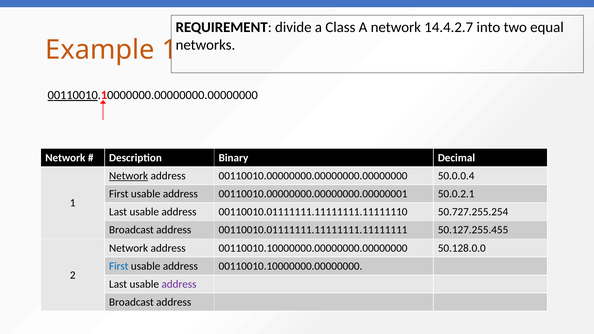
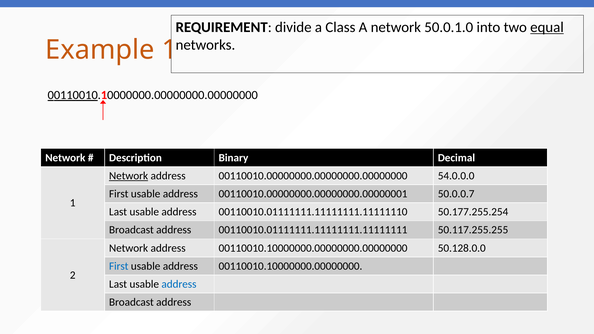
14.4.2.7: 14.4.2.7 -> 50.0.1.0 (449, 27)
equal underline: none -> present (547, 27)
50.0.0.4: 50.0.0.4 -> 54.0.0.0 (456, 176)
50.0.2.1: 50.0.2.1 -> 50.0.0.7 (456, 194)
50.727.255.254: 50.727.255.254 -> 50.177.255.254 (473, 212)
50.127.255.455: 50.127.255.455 -> 50.117.255.255 (473, 230)
address colour: purple -> blue (179, 284)
